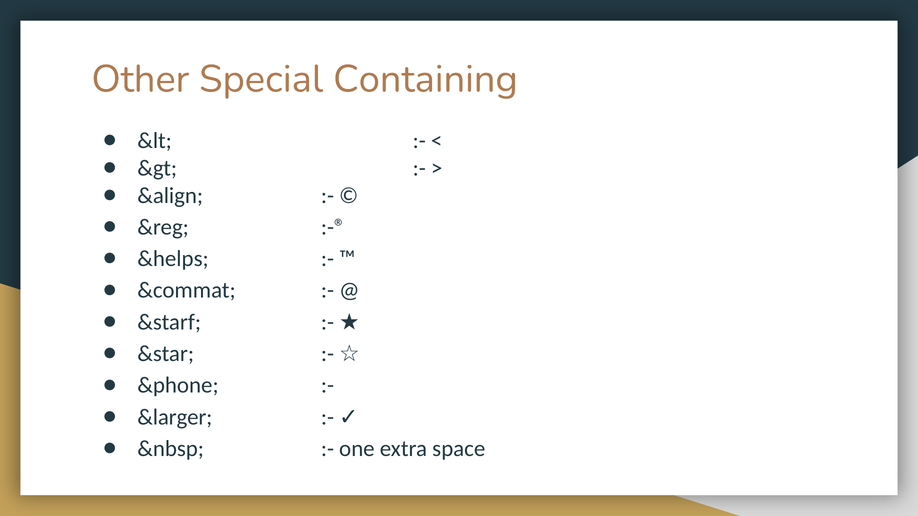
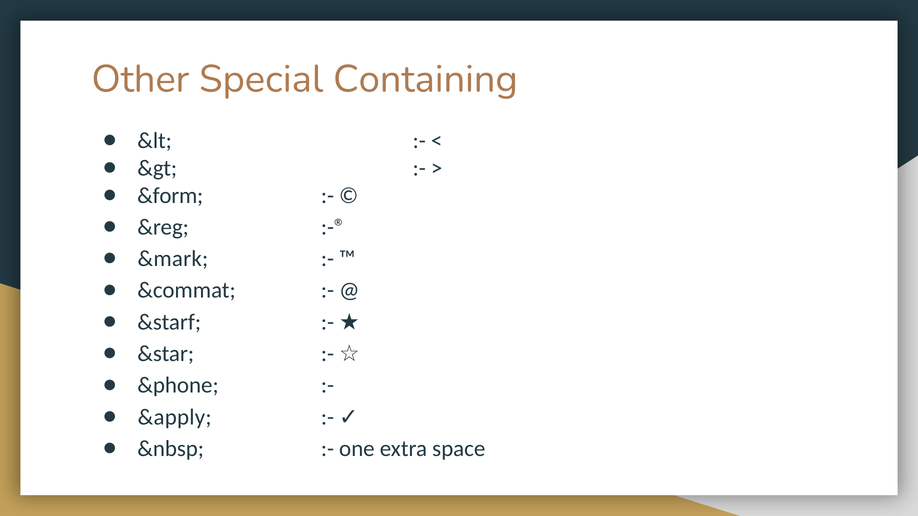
&align: &align -> &form (170, 196)
&helps: &helps -> &mark (173, 259)
&larger: &larger -> &apply (175, 417)
